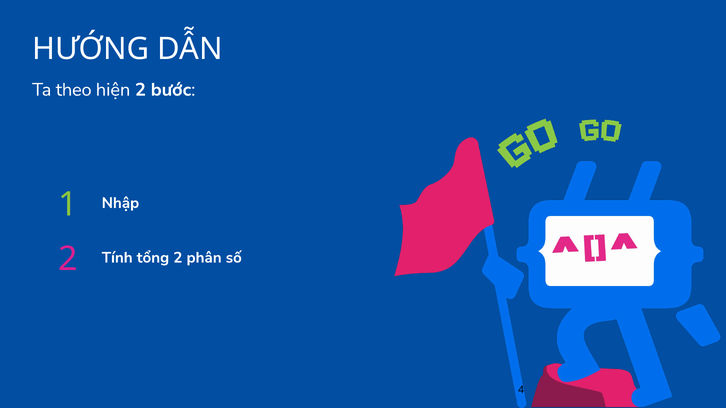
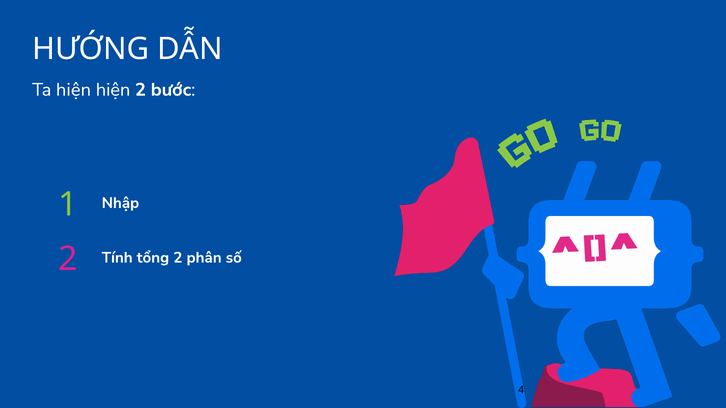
Ta theo: theo -> hiện (73, 90)
